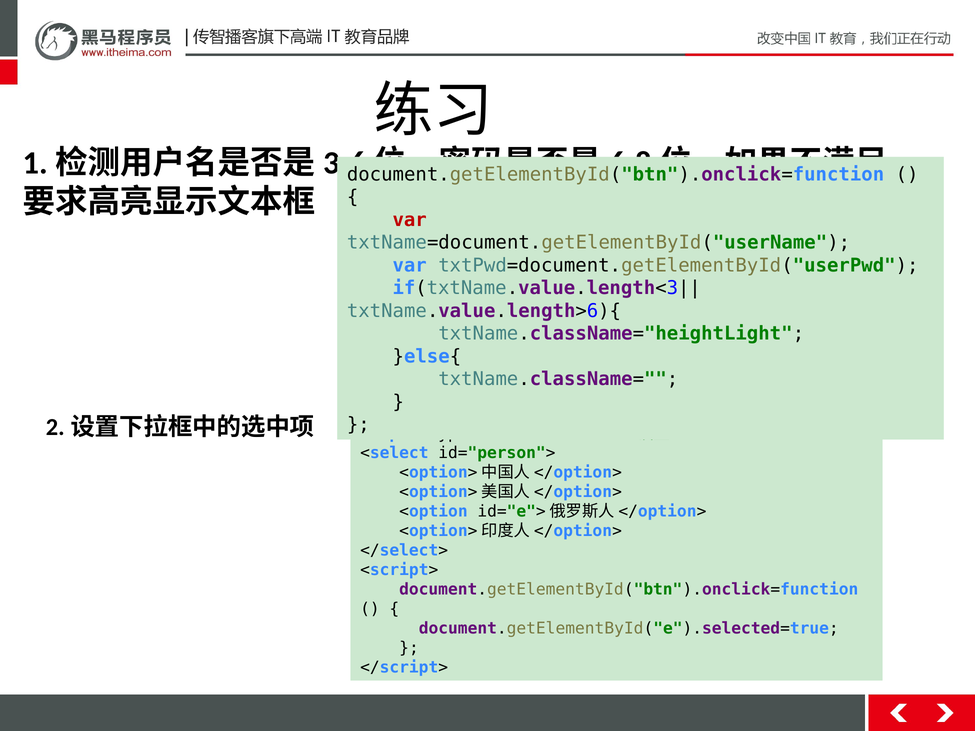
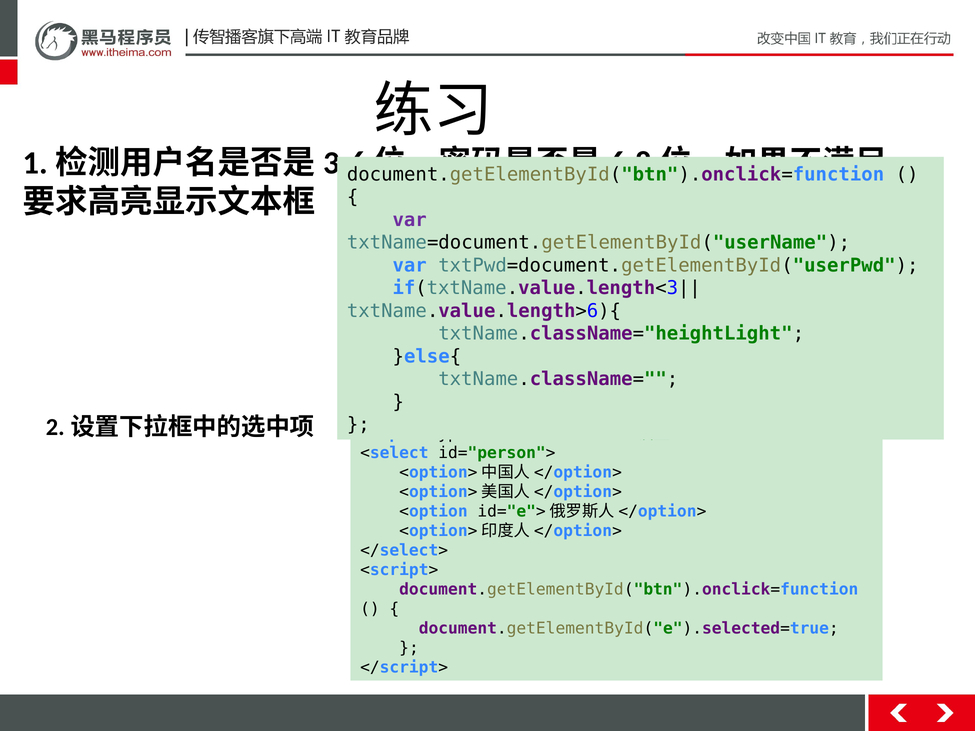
var colour: red -> purple (410, 220)
